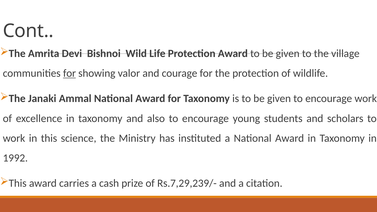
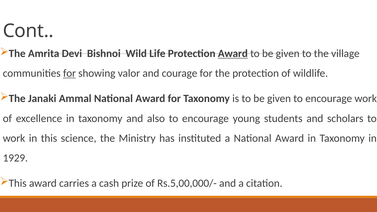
Award underline: none -> present (233, 54)
1992: 1992 -> 1929 (15, 158)
Rs.7,29,239/-: Rs.7,29,239/- -> Rs.5,00,000/- (187, 183)
